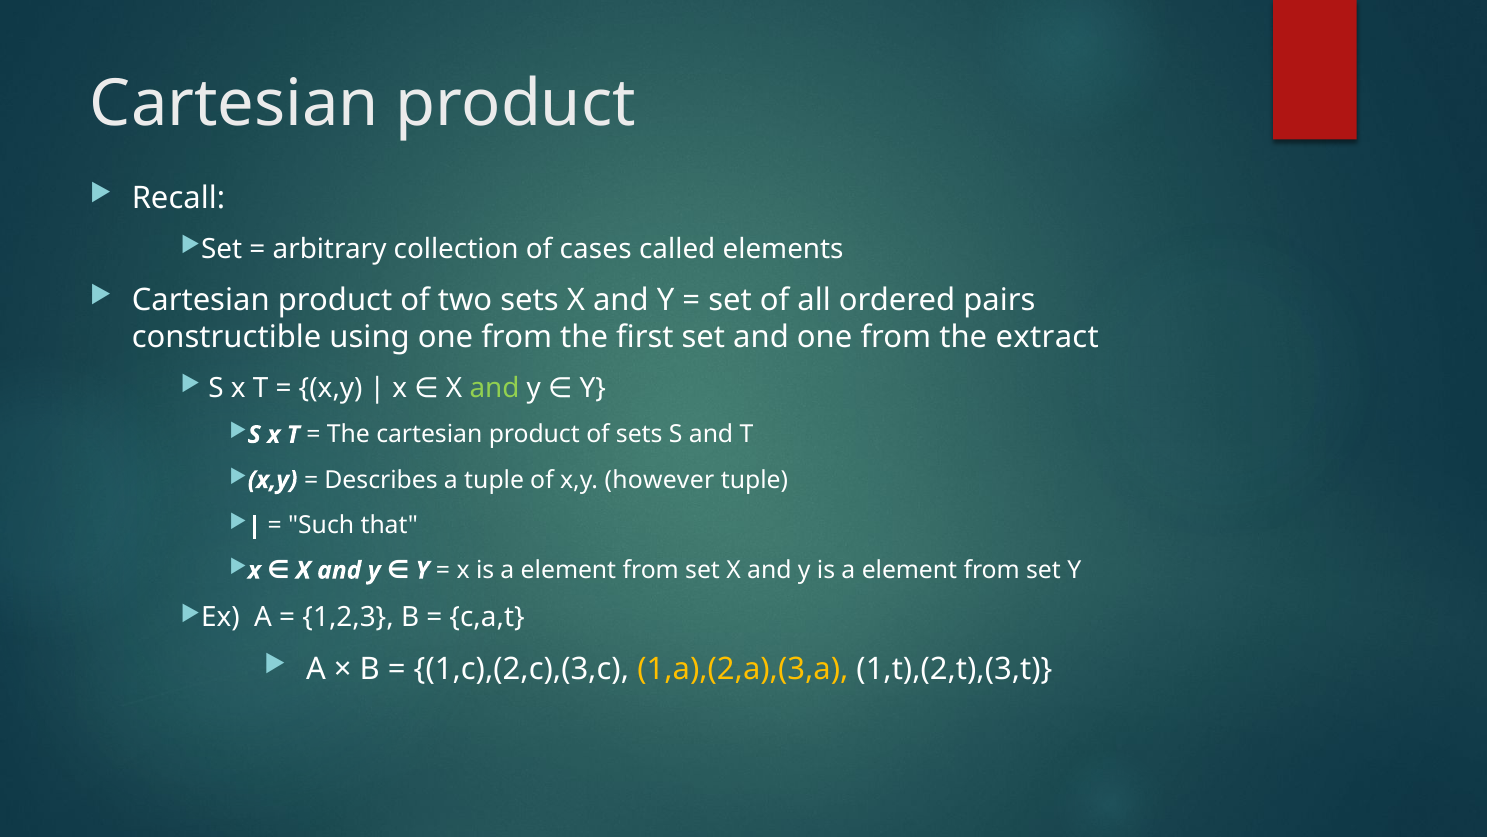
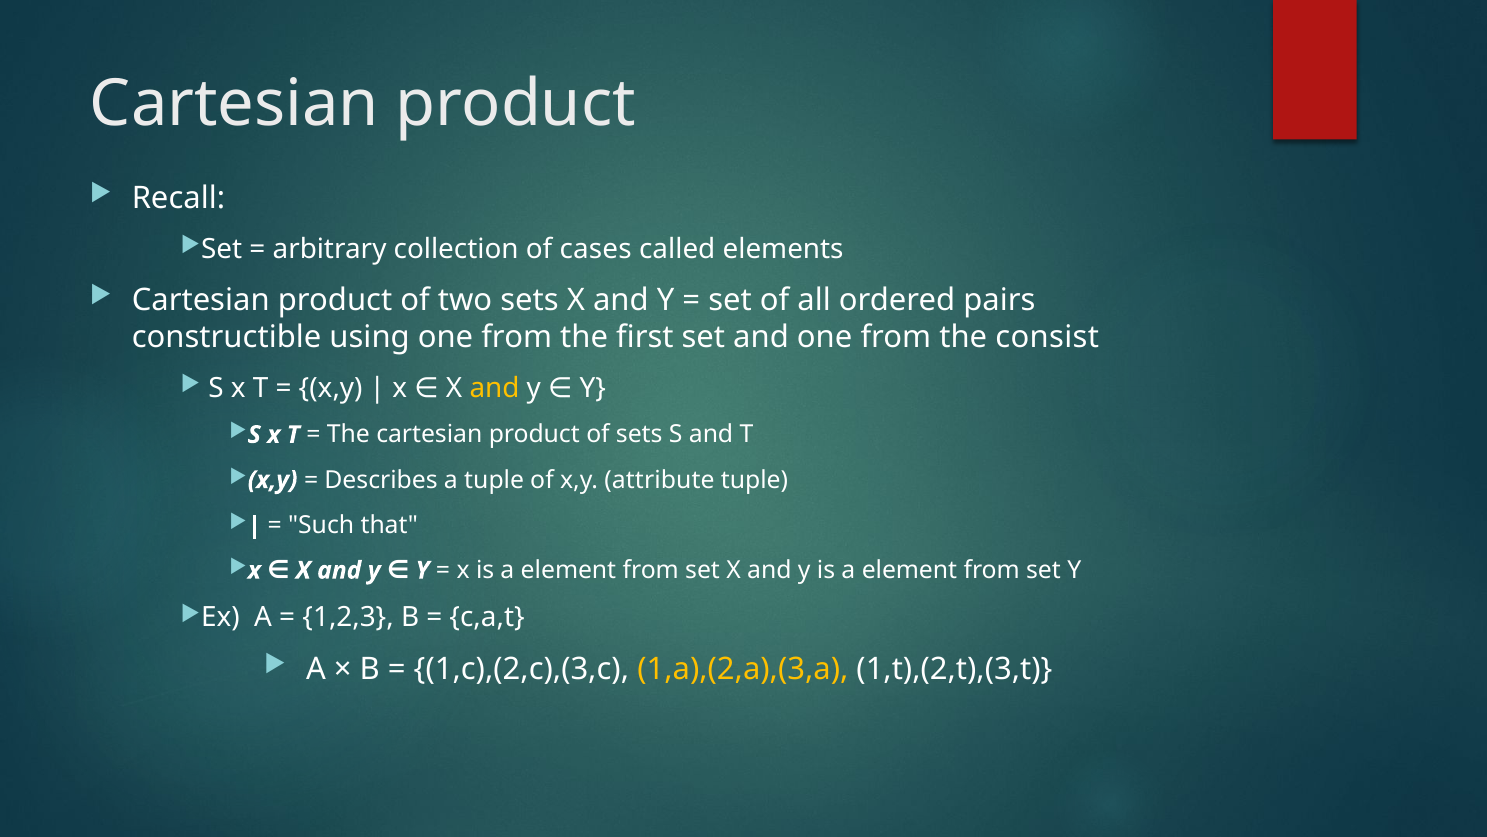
extract: extract -> consist (1047, 337)
and colour: light green -> yellow (495, 388)
however: however -> attribute (660, 480)
